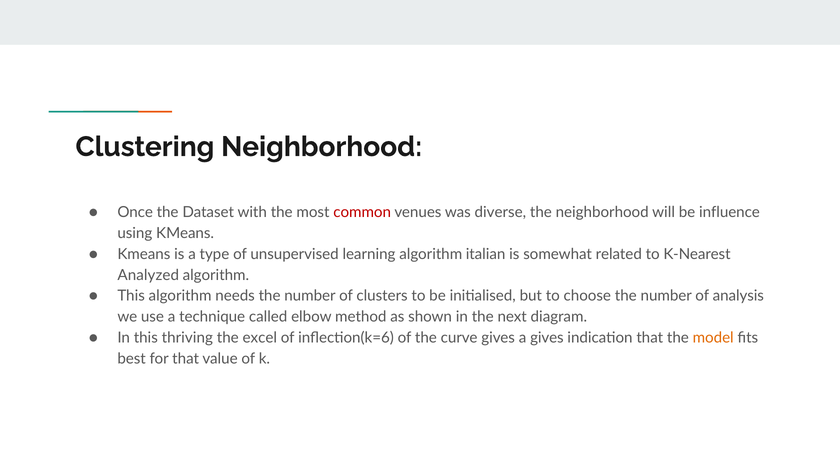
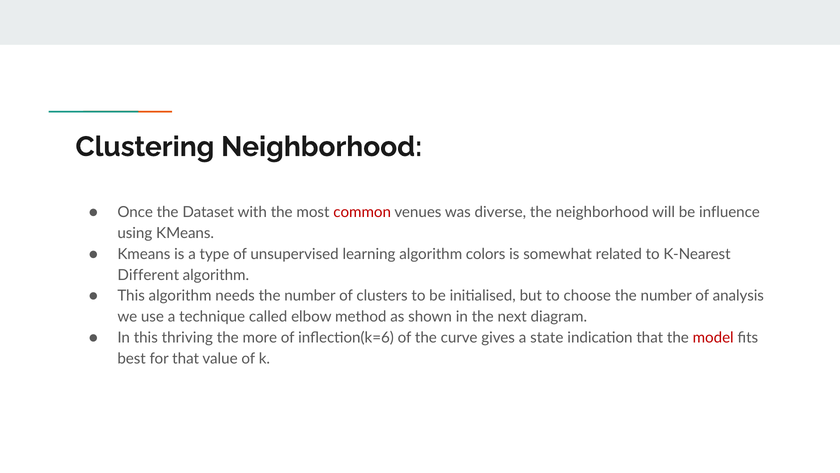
italian: italian -> colors (486, 254)
Analyzed: Analyzed -> Different (148, 275)
excel: excel -> more (260, 337)
a gives: gives -> state (547, 337)
model colour: orange -> red (713, 337)
